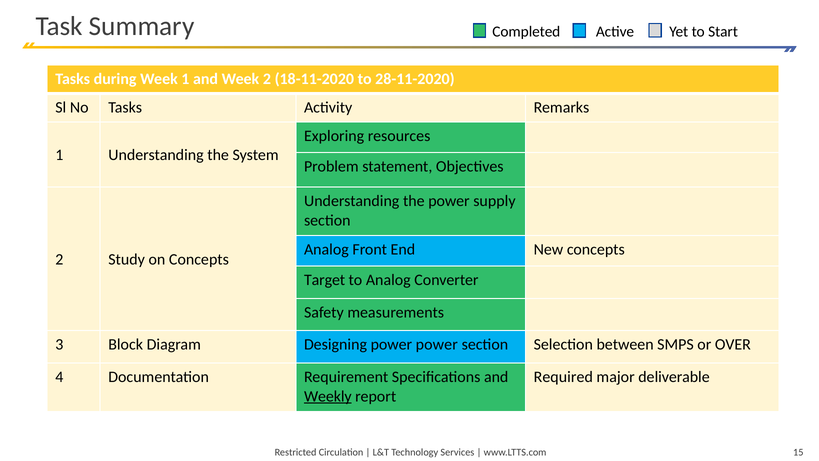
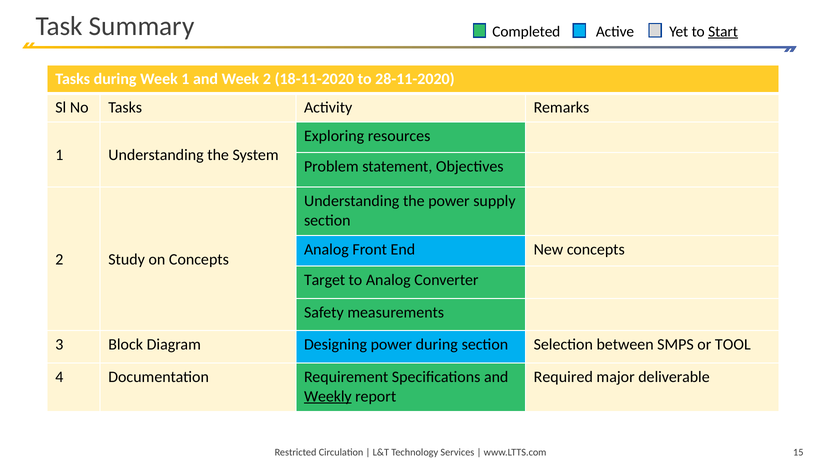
Start underline: none -> present (723, 31)
power power: power -> during (437, 344)
OVER: OVER -> TOOL (733, 344)
